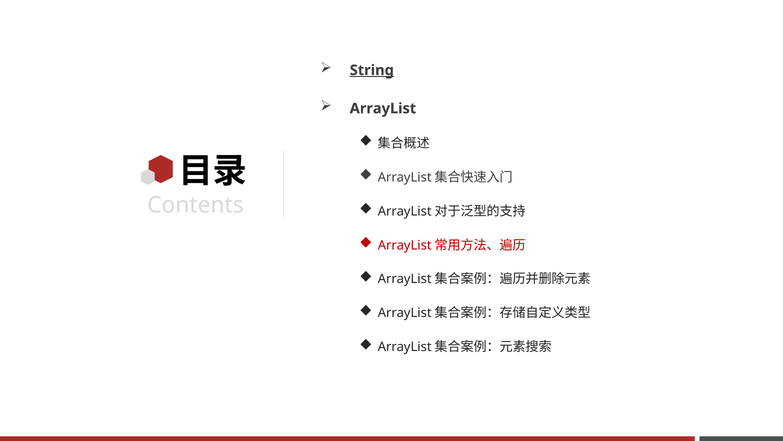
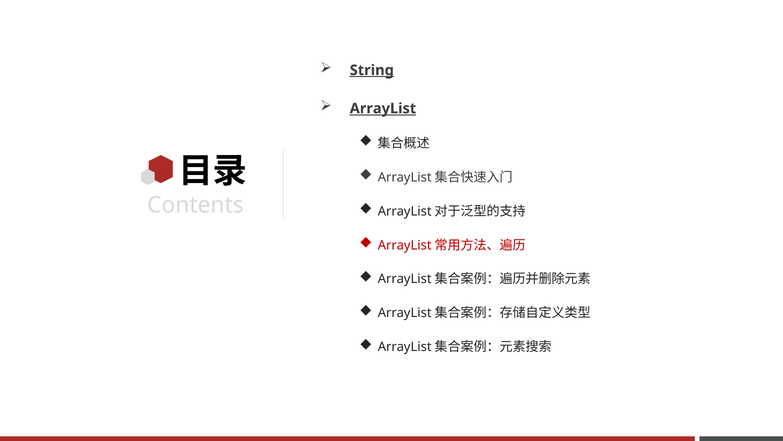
ArrayList underline: none -> present (383, 108)
